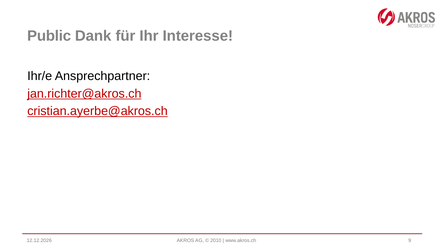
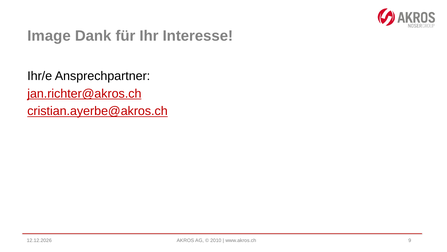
Public: Public -> Image (49, 36)
